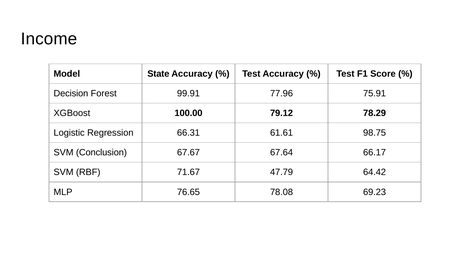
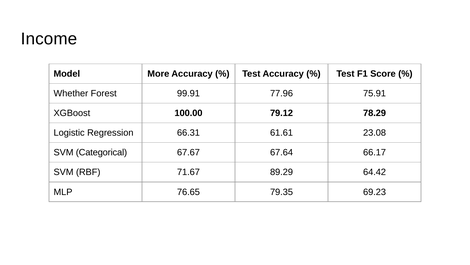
State: State -> More (158, 74)
Decision: Decision -> Whether (71, 93)
98.75: 98.75 -> 23.08 (375, 133)
Conclusion: Conclusion -> Categorical (101, 152)
47.79: 47.79 -> 89.29 (282, 172)
78.08: 78.08 -> 79.35 (282, 192)
